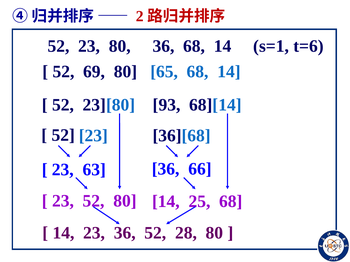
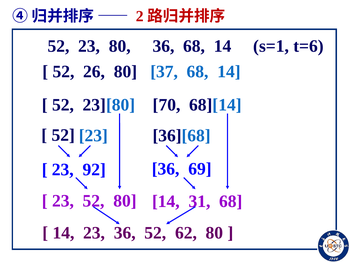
69: 69 -> 26 (94, 72)
65: 65 -> 37 (164, 72)
93: 93 -> 70 (167, 105)
66: 66 -> 69 (200, 169)
63: 63 -> 92 (94, 170)
25: 25 -> 31 (199, 202)
28: 28 -> 62 (186, 233)
